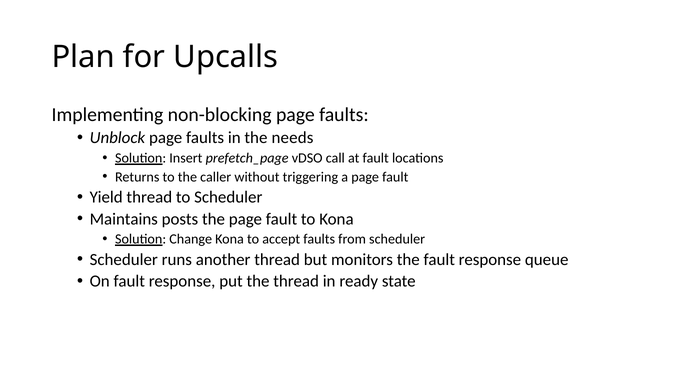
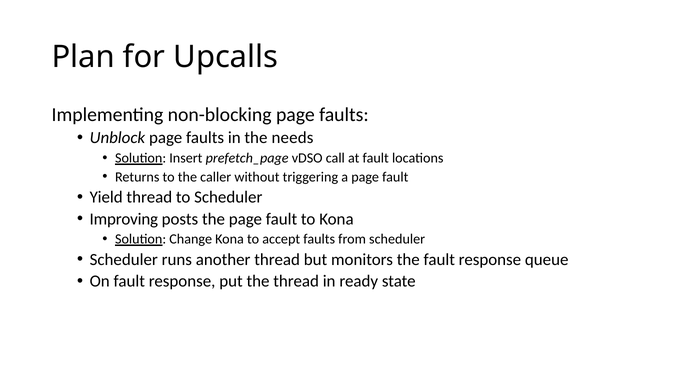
Maintains: Maintains -> Improving (124, 219)
